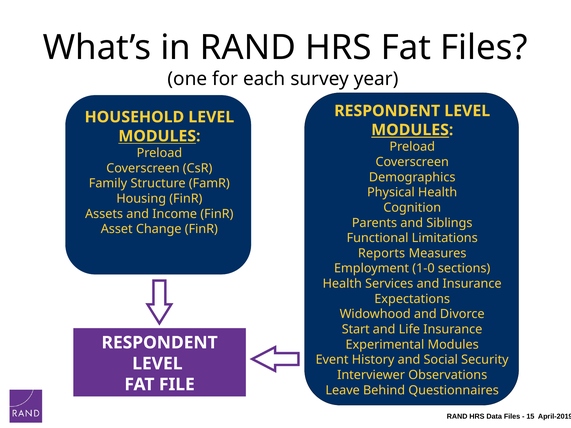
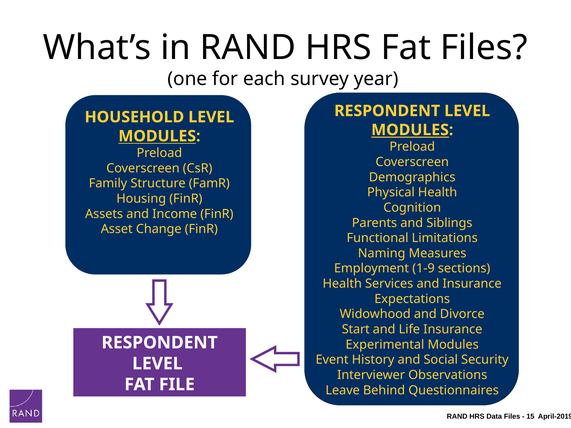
Reports: Reports -> Naming (382, 253)
1-0: 1-0 -> 1-9 (424, 269)
